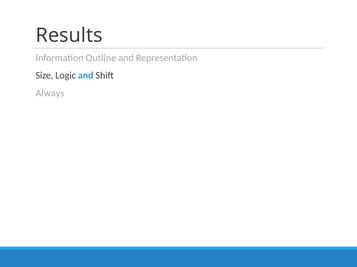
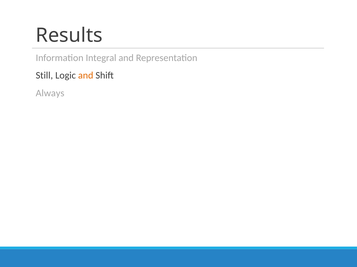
Outline: Outline -> Integral (101, 58)
Size: Size -> Still (44, 76)
and colour: blue -> orange (86, 76)
